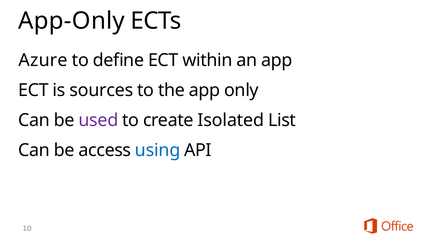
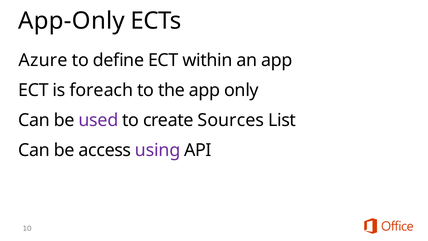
sources: sources -> foreach (101, 90)
Isolated: Isolated -> Sources (231, 120)
using colour: blue -> purple (158, 150)
